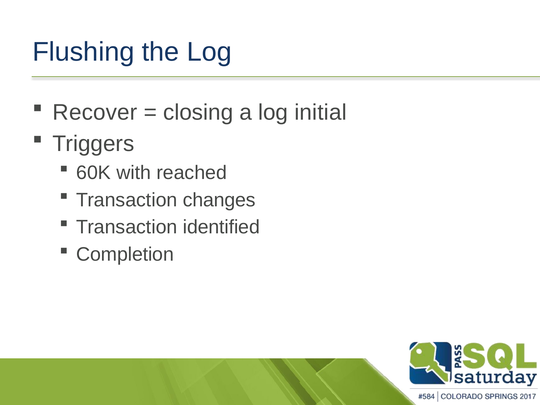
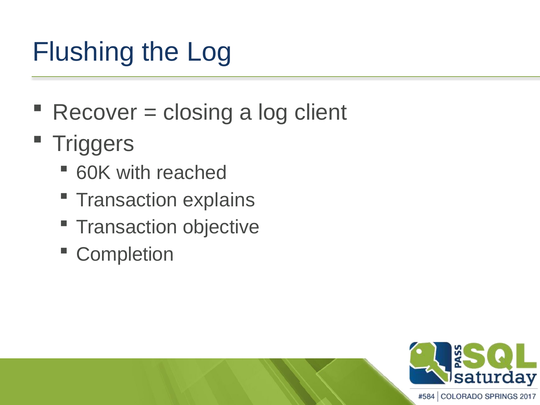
initial: initial -> client (321, 112)
changes: changes -> explains (219, 200)
identified: identified -> objective (221, 227)
